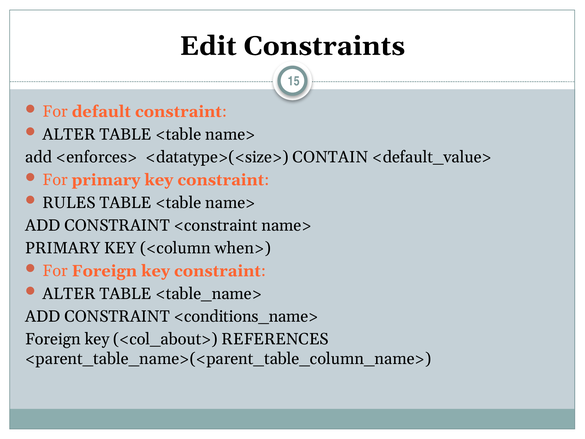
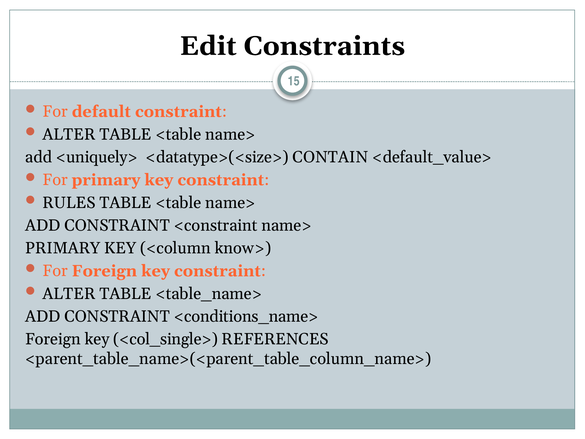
<enforces>: <enforces> -> <uniquely> (97, 157)
when>: when> -> know> (243, 248)
<col_about>: <col_about> -> <col_single> (166, 339)
